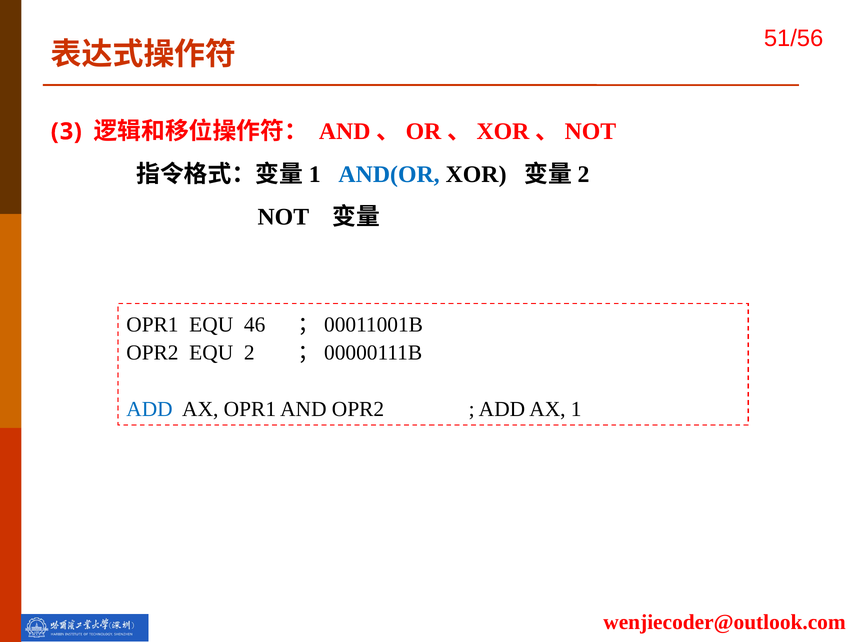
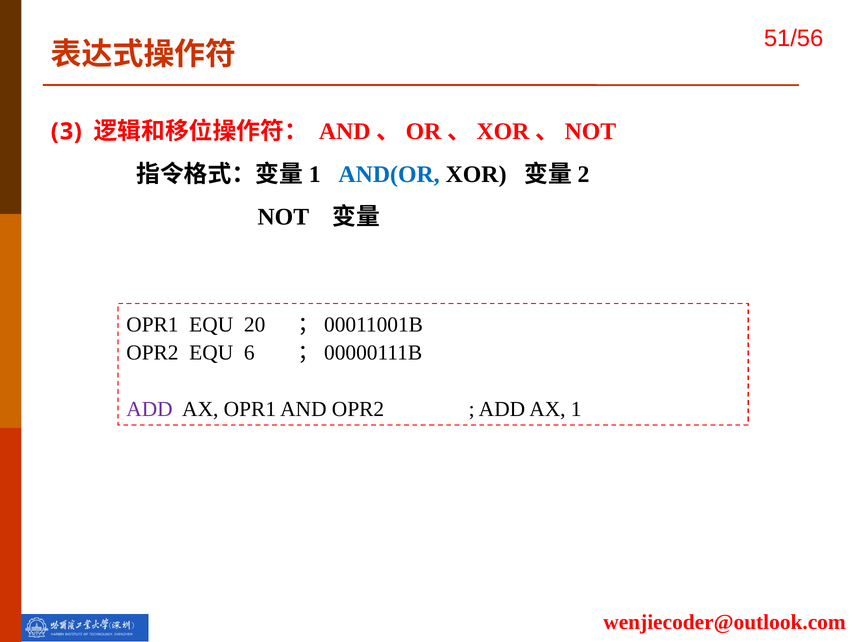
46: 46 -> 20 (255, 325)
2: 2 -> 6 (249, 353)
ADD colour: blue -> purple (149, 409)
